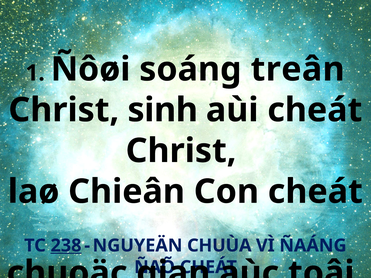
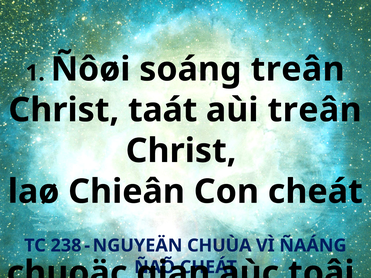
sinh: sinh -> taát (163, 110)
aùi cheát: cheát -> treân (315, 110)
238 underline: present -> none (66, 246)
